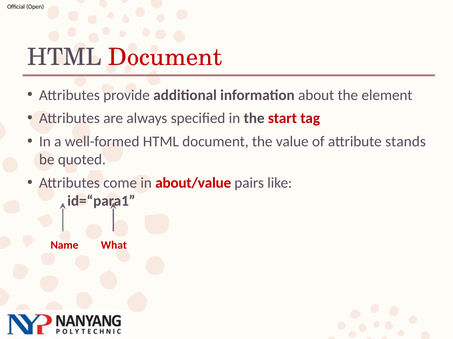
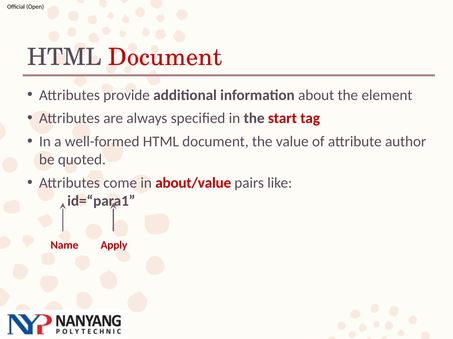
stands: stands -> author (406, 142)
What: What -> Apply (114, 246)
